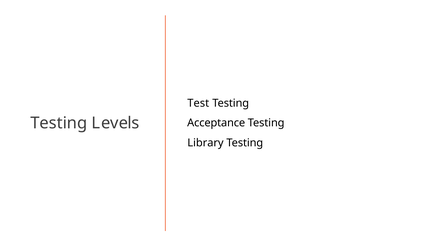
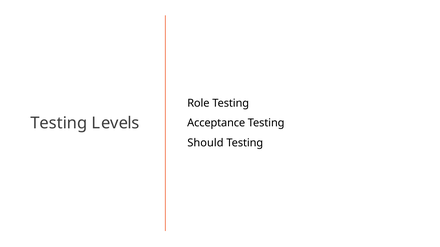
Test: Test -> Role (198, 103)
Library: Library -> Should (205, 143)
